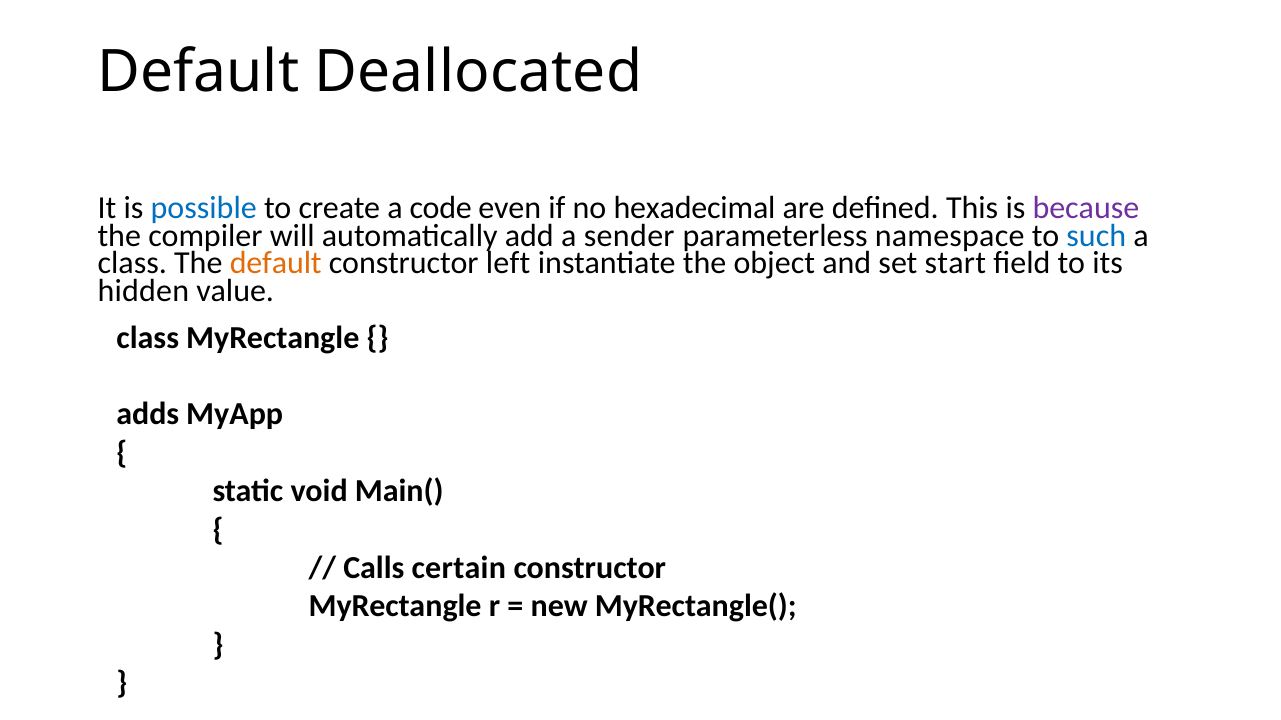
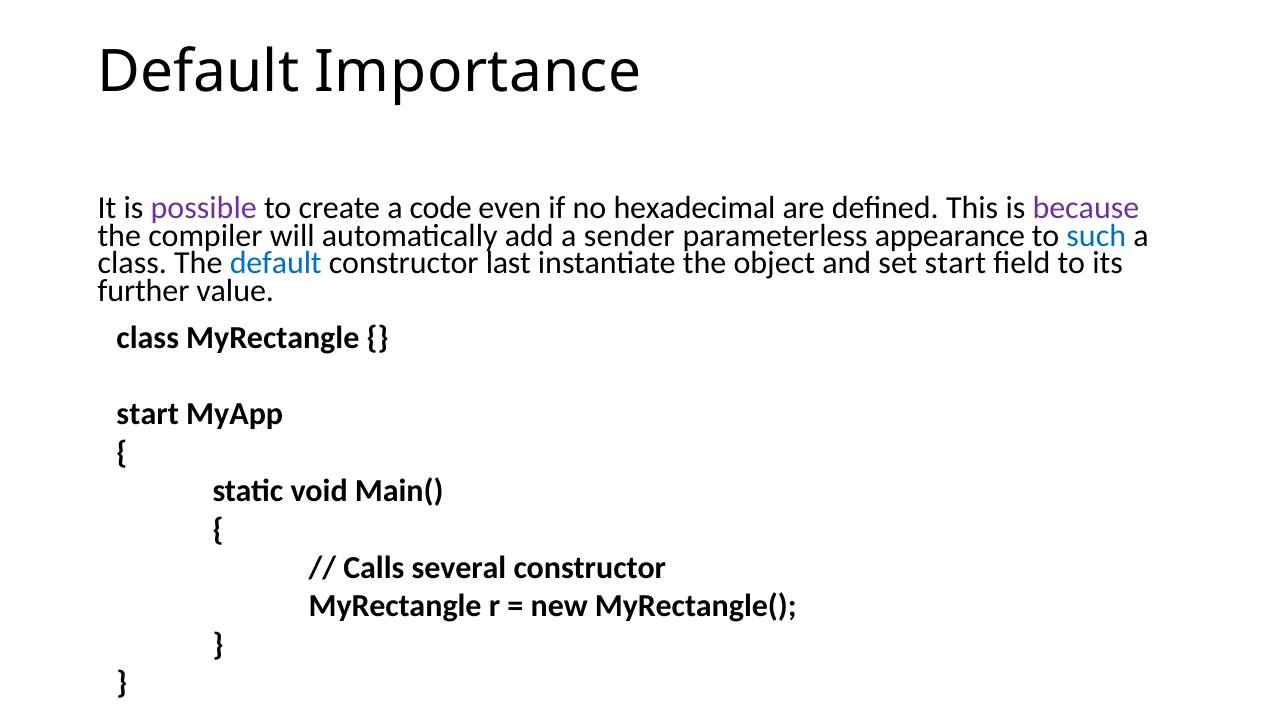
Deallocated: Deallocated -> Importance (478, 72)
possible colour: blue -> purple (204, 208)
namespace: namespace -> appearance (950, 236)
default colour: orange -> blue (276, 264)
left: left -> last (508, 264)
hidden: hidden -> further (144, 291)
adds: adds -> start (148, 415)
certain: certain -> several (459, 568)
